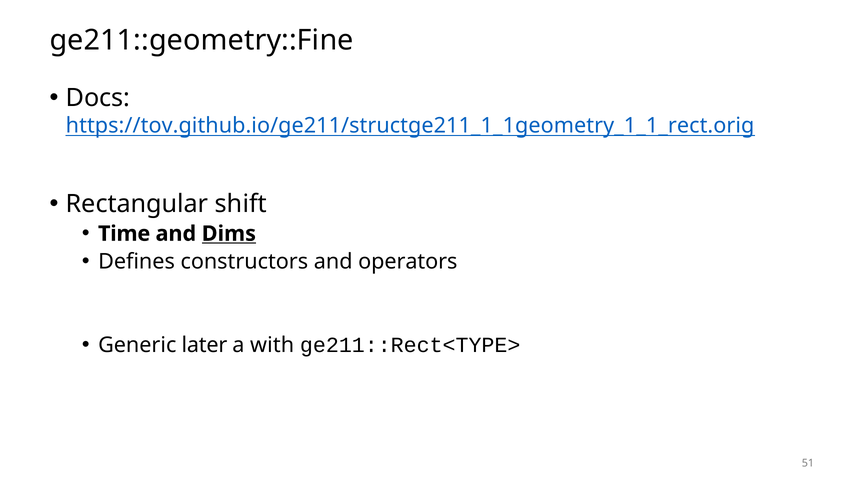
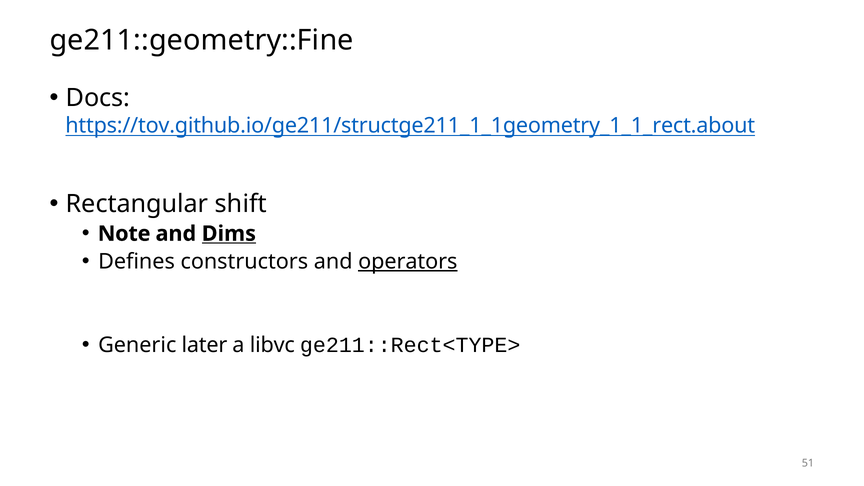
https://tov.github.io/ge211/structge211_1_1geometry_1_1_rect.orig: https://tov.github.io/ge211/structge211_1_1geometry_1_1_rect.orig -> https://tov.github.io/ge211/structge211_1_1geometry_1_1_rect.about (410, 126)
Time: Time -> Note (124, 234)
operators underline: none -> present (408, 261)
with: with -> libvc (272, 345)
